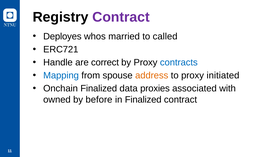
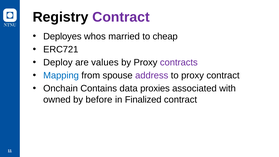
called: called -> cheap (165, 36)
Handle: Handle -> Deploy (58, 62)
correct: correct -> values (105, 62)
contracts colour: blue -> purple (179, 62)
address colour: orange -> purple (152, 75)
proxy initiated: initiated -> contract (223, 75)
Onchain Finalized: Finalized -> Contains (99, 88)
